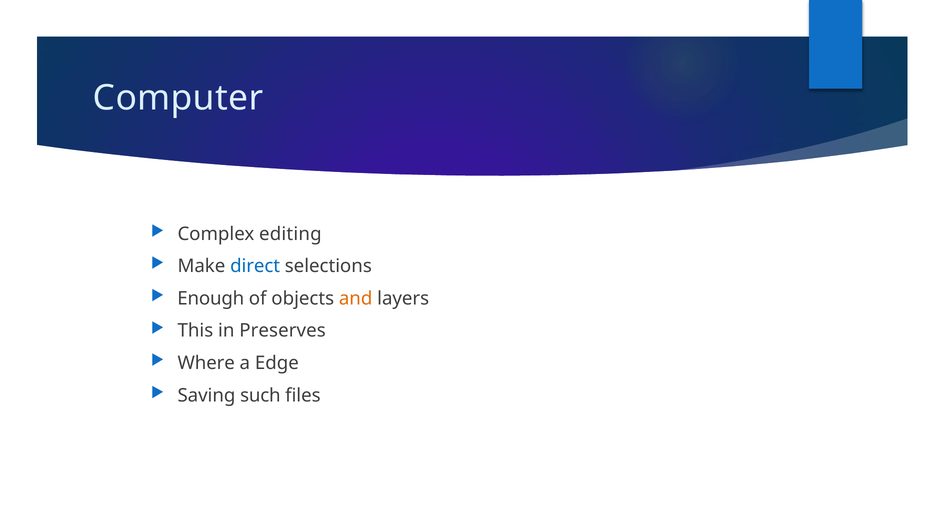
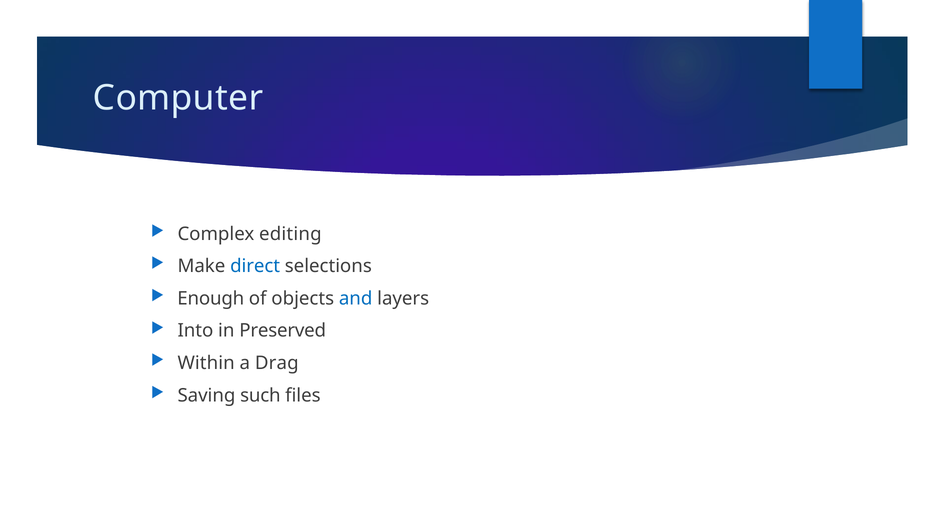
and colour: orange -> blue (356, 298)
This: This -> Into (195, 331)
Preserves: Preserves -> Preserved (283, 331)
Where: Where -> Within (206, 363)
Edge: Edge -> Drag (277, 363)
